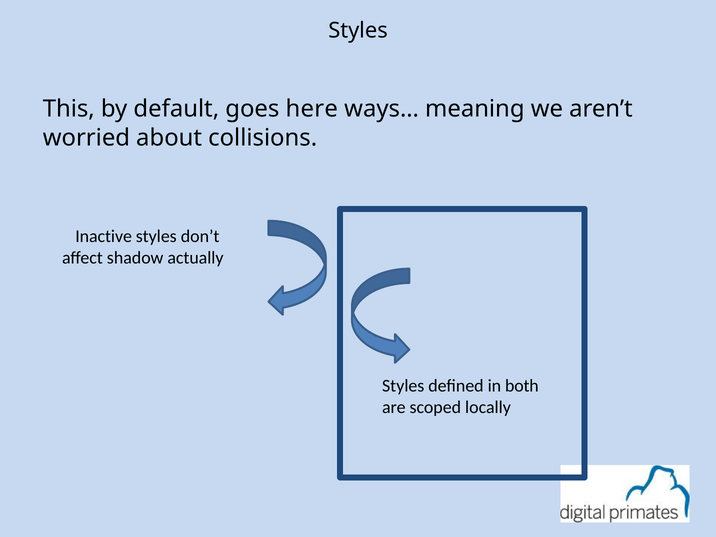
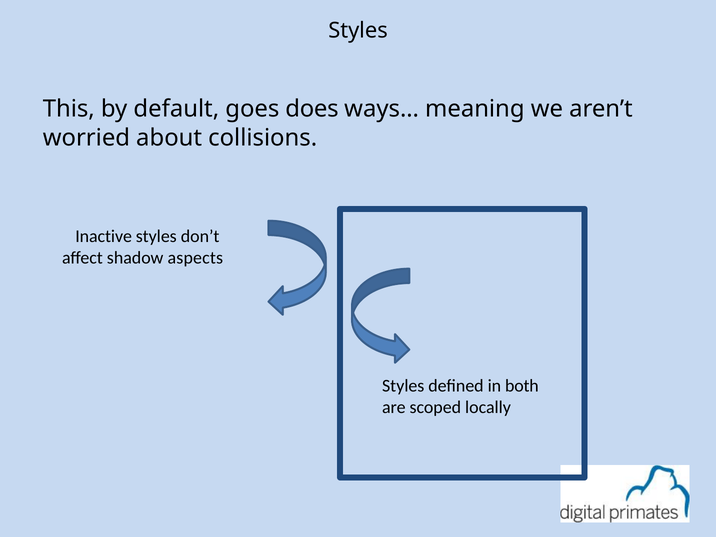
here: here -> does (312, 109)
actually: actually -> aspects (195, 258)
